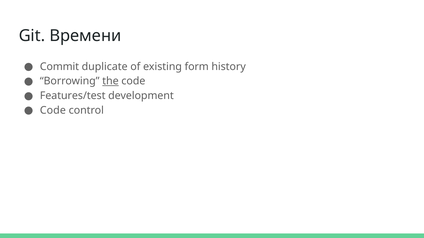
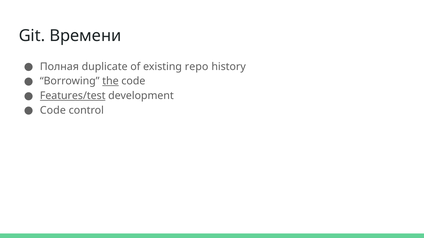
Commit: Commit -> Полная (59, 67)
form: form -> repo (197, 67)
Features/test underline: none -> present (73, 96)
